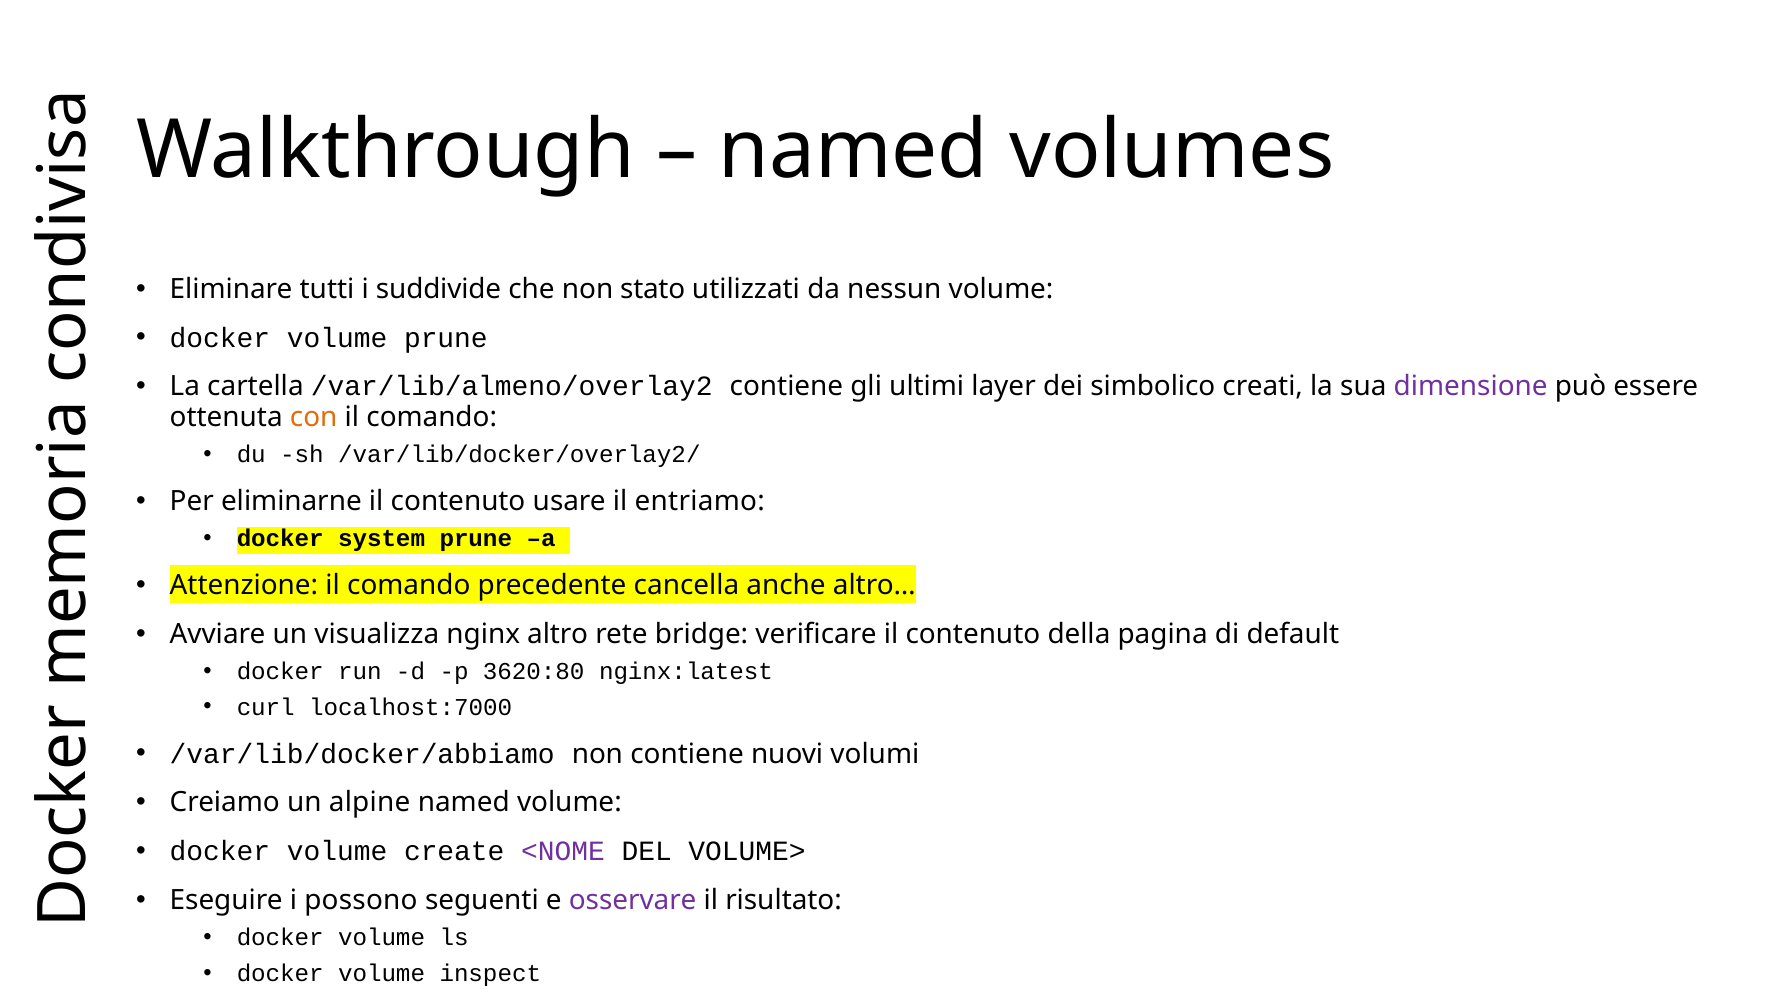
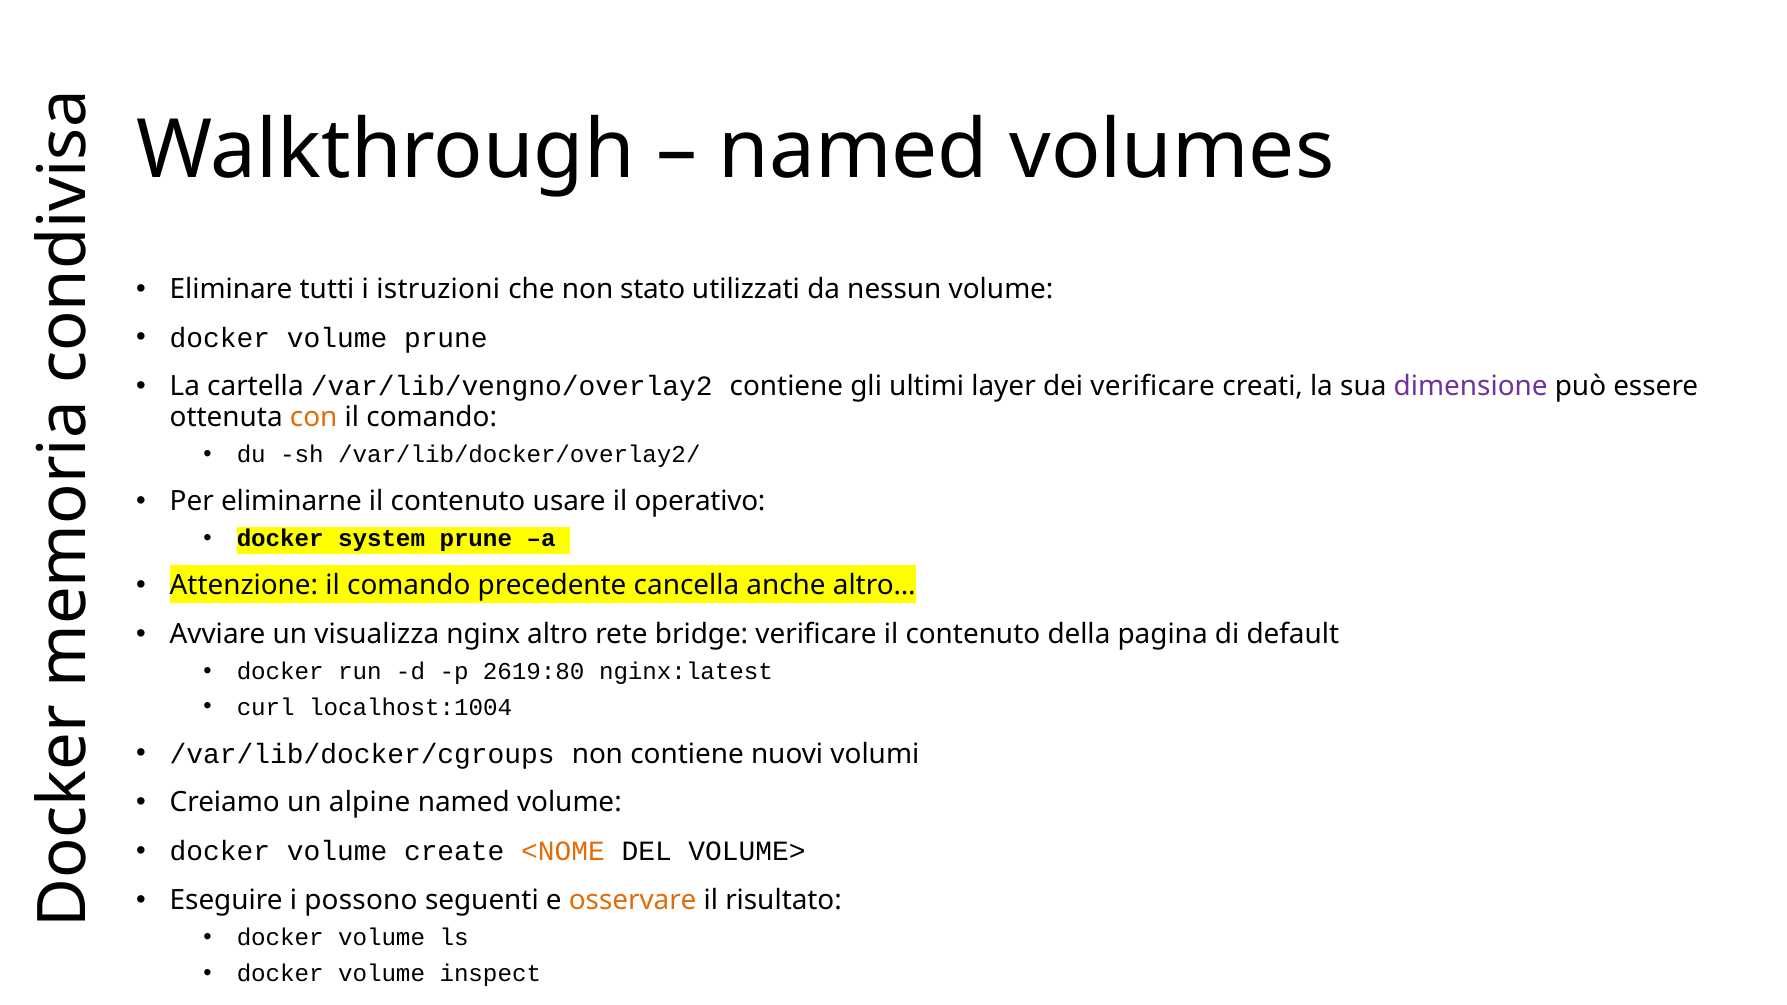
suddivide: suddivide -> istruzioni (438, 289)
/var/lib/almeno/overlay2: /var/lib/almeno/overlay2 -> /var/lib/vengno/overlay2 (512, 387)
dei simbolico: simbolico -> verificare (1153, 387)
entriamo: entriamo -> operativo (700, 501)
3620:80: 3620:80 -> 2619:80 (534, 672)
localhost:7000: localhost:7000 -> localhost:1004 (411, 707)
/var/lib/docker/abbiamo: /var/lib/docker/abbiamo -> /var/lib/docker/cgroups (362, 754)
<NOME colour: purple -> orange (563, 852)
osservare colour: purple -> orange (633, 900)
